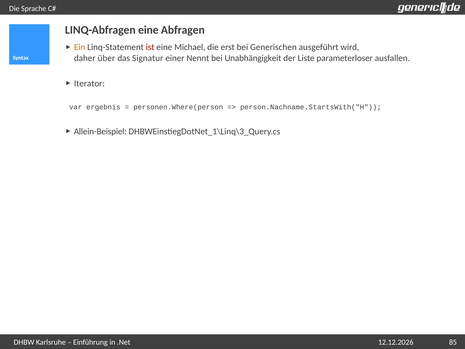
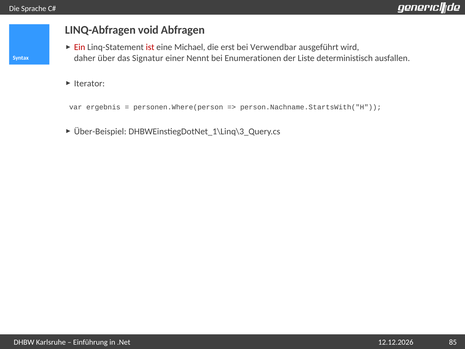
LINQ-Abfragen eine: eine -> void (148, 30)
Ein colour: orange -> red (80, 47)
Generischen: Generischen -> Verwendbar (273, 47)
Unabhängigkeit: Unabhängigkeit -> Enumerationen (253, 58)
parameterloser: parameterloser -> deterministisch (345, 58)
Allein-Beispiel: Allein-Beispiel -> Über-Beispiel (100, 131)
